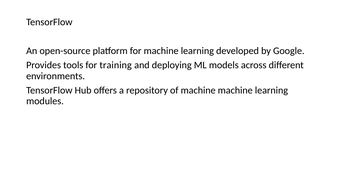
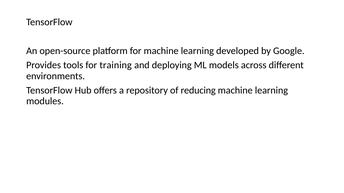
of machine: machine -> reducing (198, 91)
